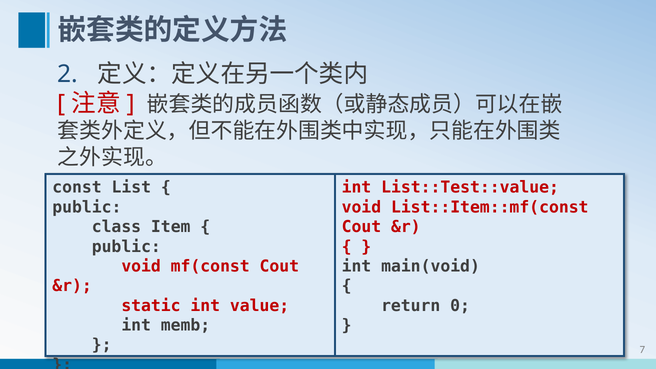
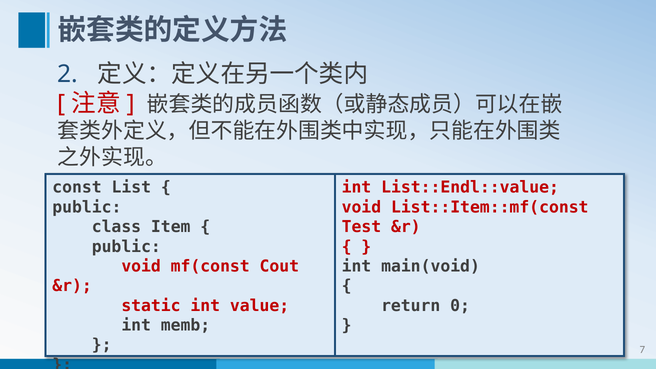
List::Test::value: List::Test::value -> List::Endl::value (470, 188)
Cout: Cout -> Test (361, 227)
